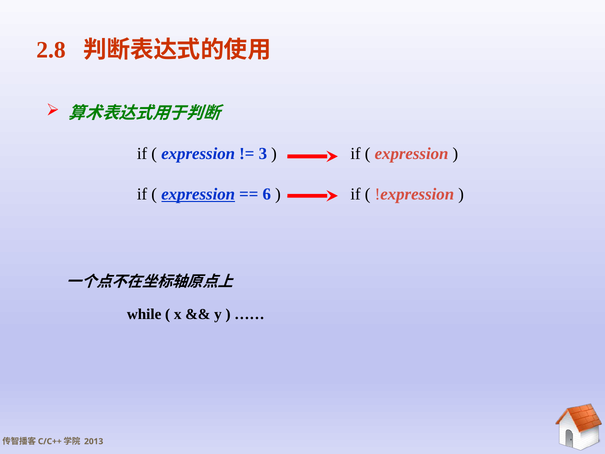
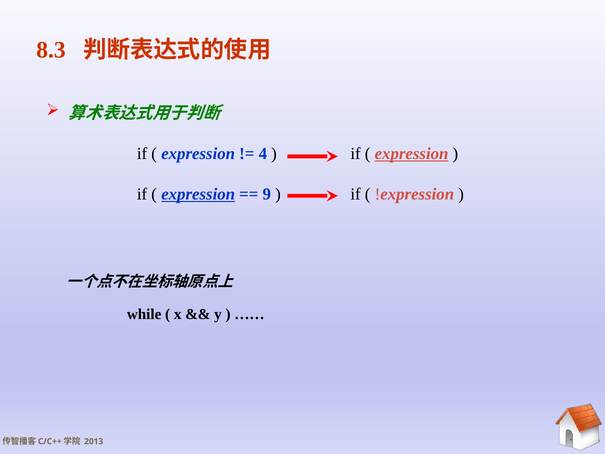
2.8: 2.8 -> 8.3 (51, 50)
3: 3 -> 4 (263, 154)
expression underline: none -> present (412, 154)
6: 6 -> 9 (267, 194)
